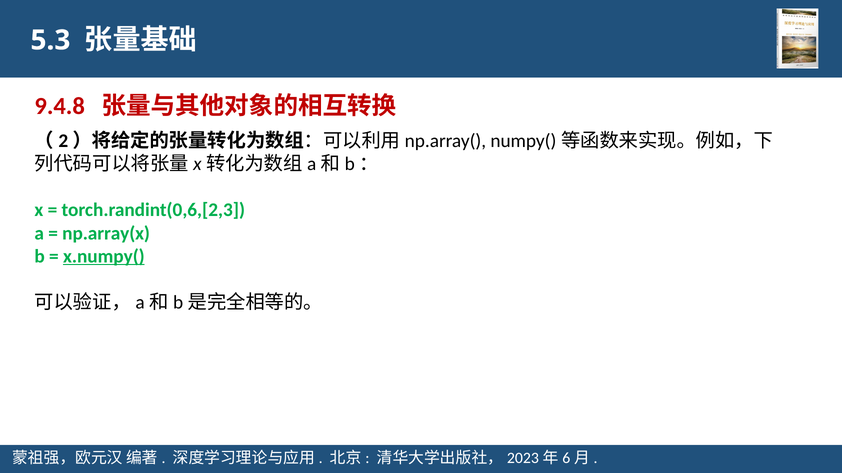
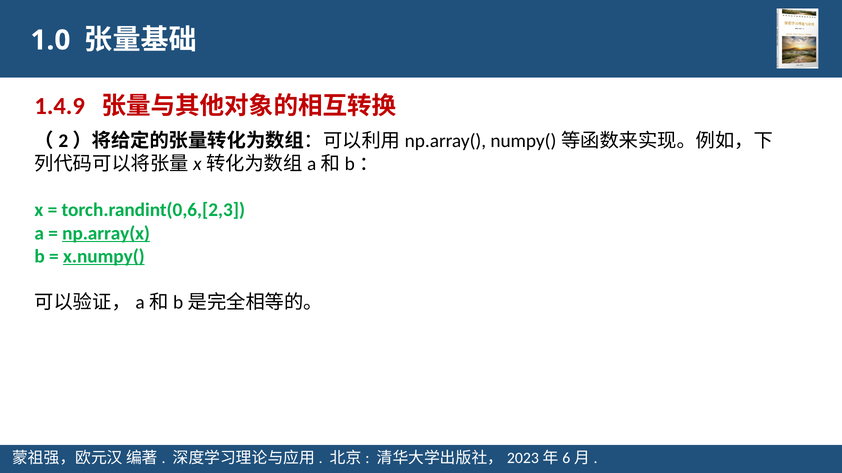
5.3: 5.3 -> 1.0 (50, 40)
9.4.8: 9.4.8 -> 1.4.9 (60, 106)
np.array(x underline: none -> present (106, 233)
